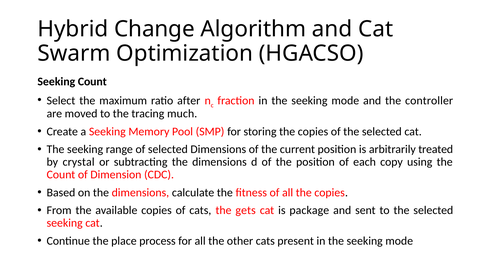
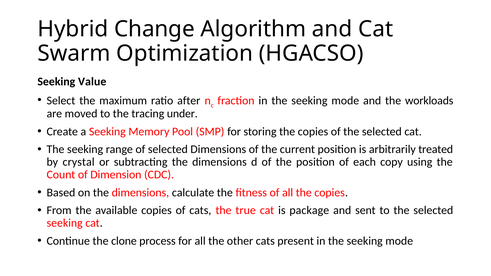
Seeking Count: Count -> Value (92, 82)
controller: controller -> workloads (429, 101)
much: much -> under (182, 114)
gets: gets -> true (246, 210)
place: place -> clone (124, 241)
